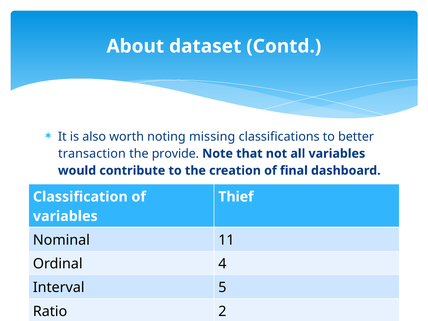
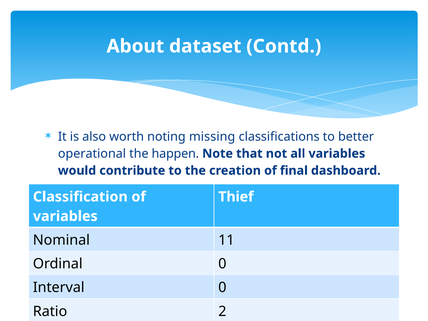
transaction: transaction -> operational (92, 154)
provide: provide -> happen (175, 154)
Ordinal 4: 4 -> 0 (222, 264)
Interval 5: 5 -> 0 (222, 288)
